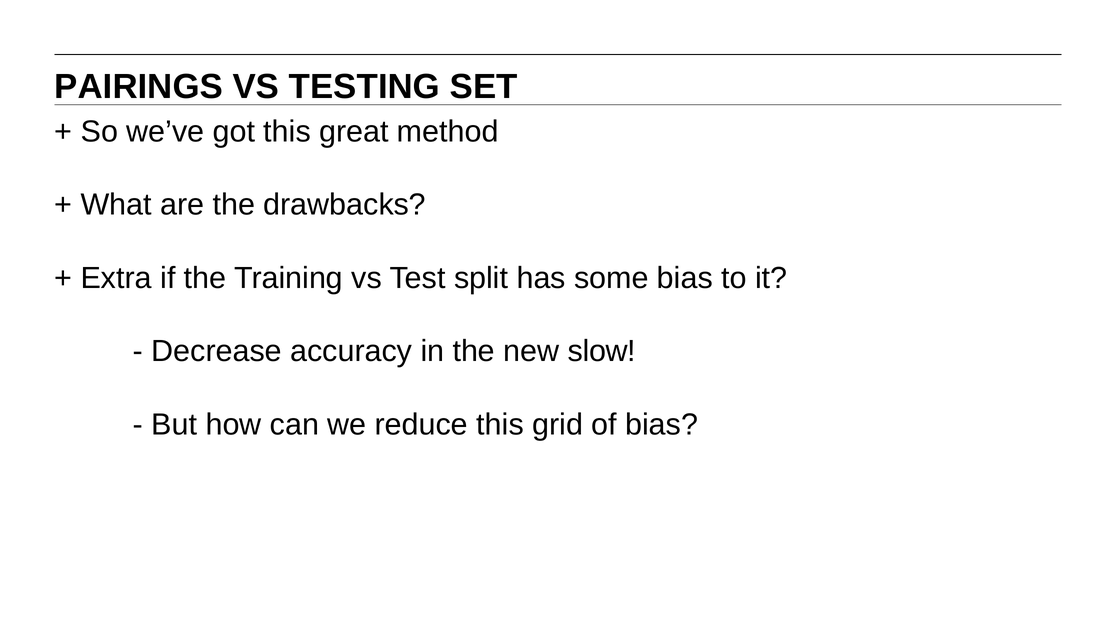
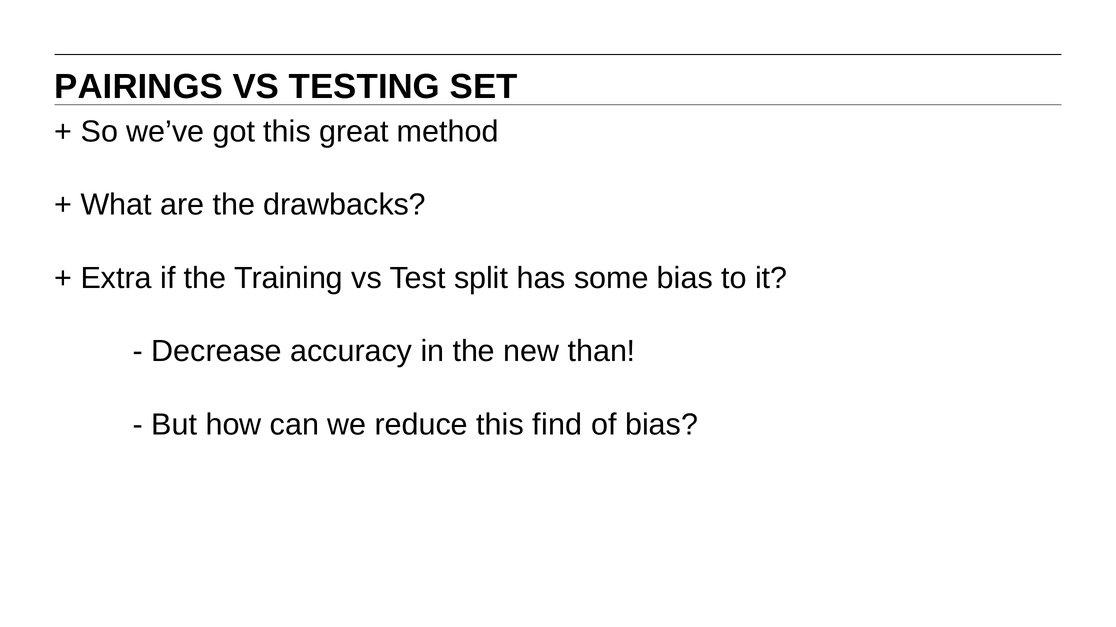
slow: slow -> than (602, 351)
grid: grid -> find (557, 425)
